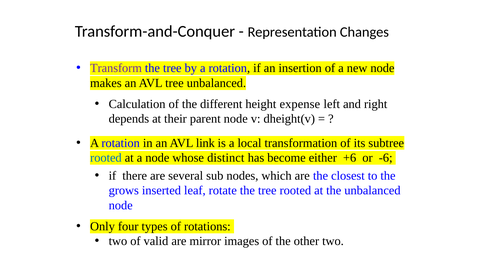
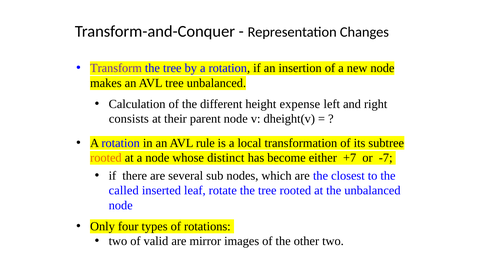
depends: depends -> consists (129, 119)
link: link -> rule (205, 143)
rooted colour: blue -> orange (106, 158)
+6: +6 -> +7 (350, 158)
-6: -6 -> -7 (386, 158)
grows: grows -> called (124, 190)
